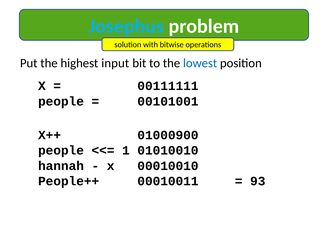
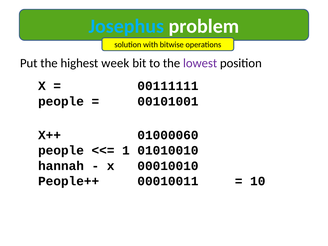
input: input -> week (115, 63)
lowest colour: blue -> purple (200, 63)
01000900: 01000900 -> 01000060 (168, 135)
93: 93 -> 10 (258, 181)
